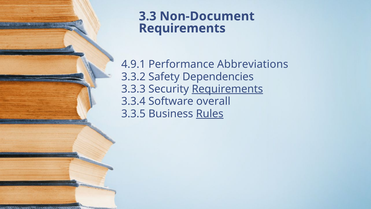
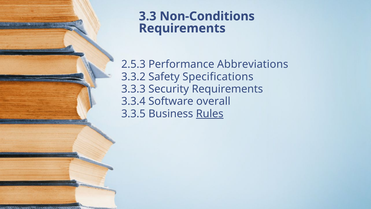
Non-Document: Non-Document -> Non-Conditions (207, 16)
4.9.1: 4.9.1 -> 2.5.3 (133, 64)
Dependencies: Dependencies -> Specifications (218, 77)
Requirements underline: present -> none (227, 89)
